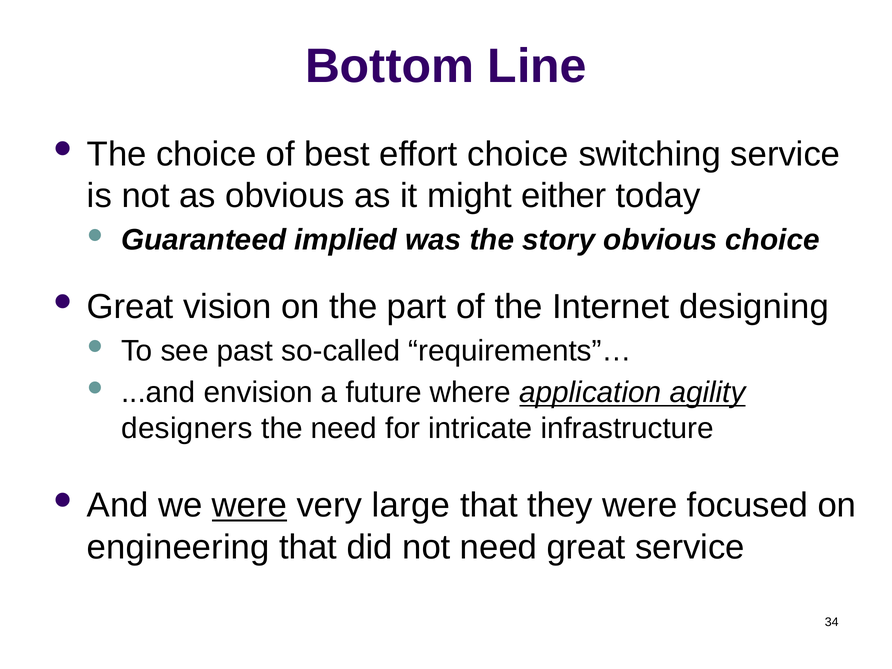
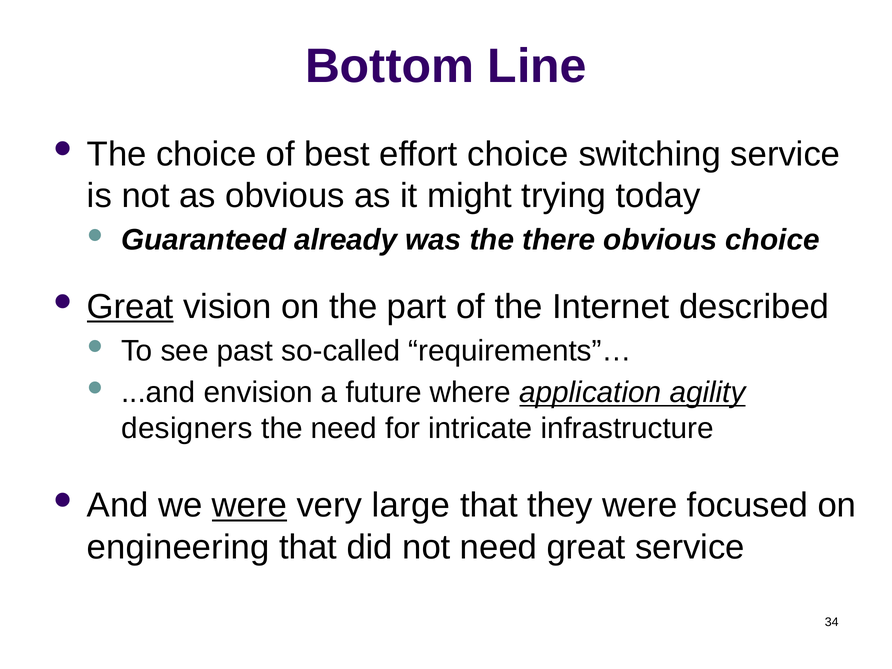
either: either -> trying (564, 196)
implied: implied -> already (346, 240)
story: story -> there (559, 240)
Great underline: none -> present (130, 307)
designing: designing -> described (754, 307)
